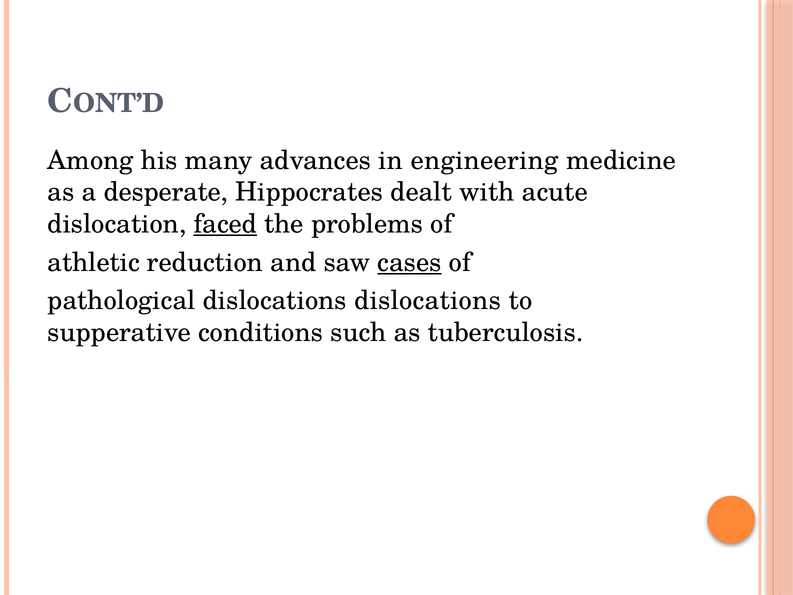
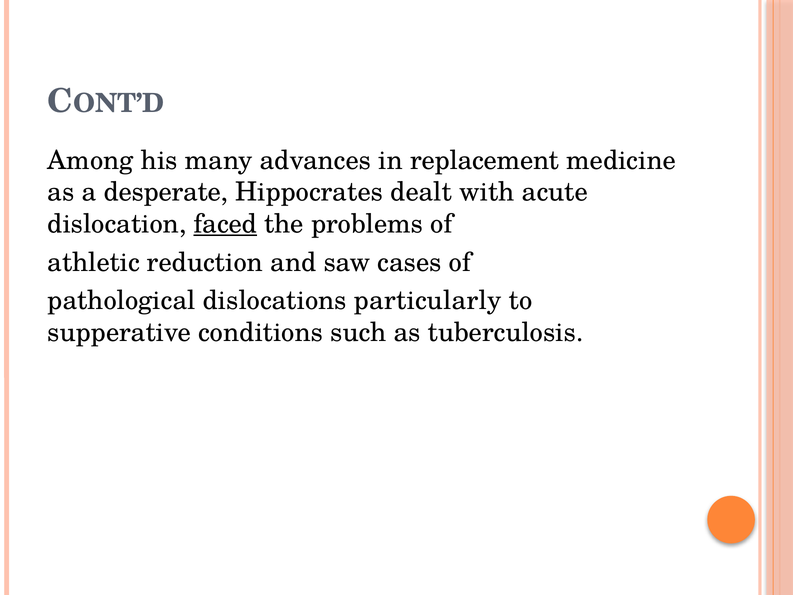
engineering: engineering -> replacement (485, 160)
cases underline: present -> none (410, 262)
dislocations dislocations: dislocations -> particularly (428, 301)
